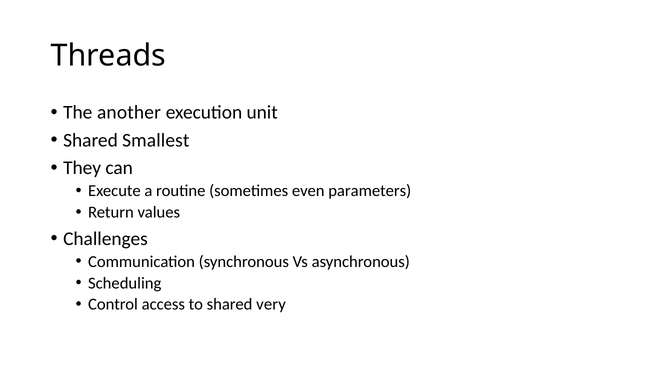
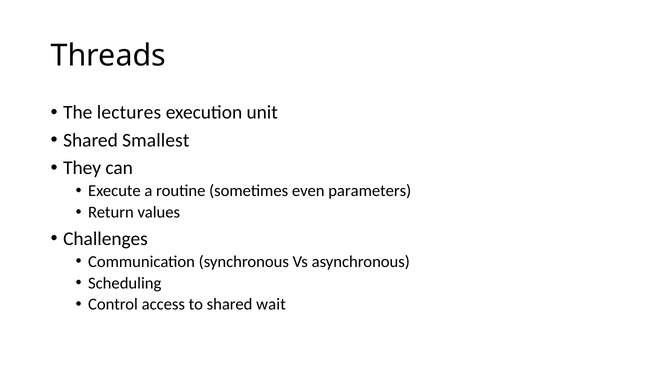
another: another -> lectures (129, 112)
very: very -> wait (271, 304)
